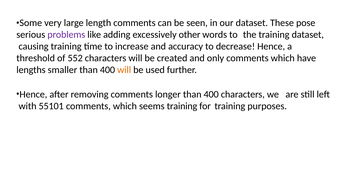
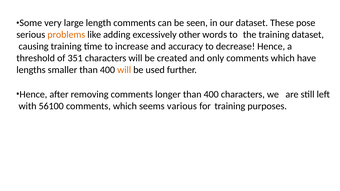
problems colour: purple -> orange (66, 35)
552: 552 -> 351 (75, 58)
55101: 55101 -> 56100 (51, 106)
seems training: training -> various (182, 106)
